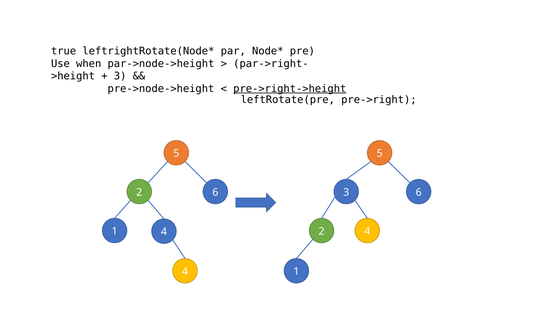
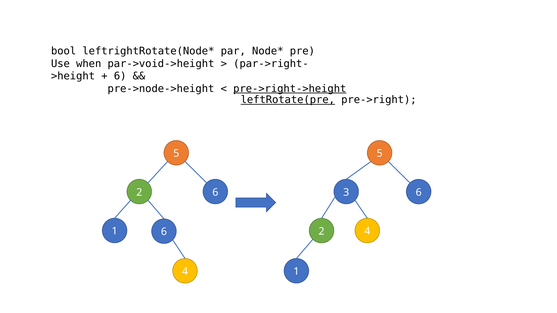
true: true -> bool (64, 51)
par->node->height: par->node->height -> par->void->height (161, 64)
3: 3 -> 6 (120, 76)
leftRotate(pre underline: none -> present (288, 100)
1 4: 4 -> 6 (164, 232)
